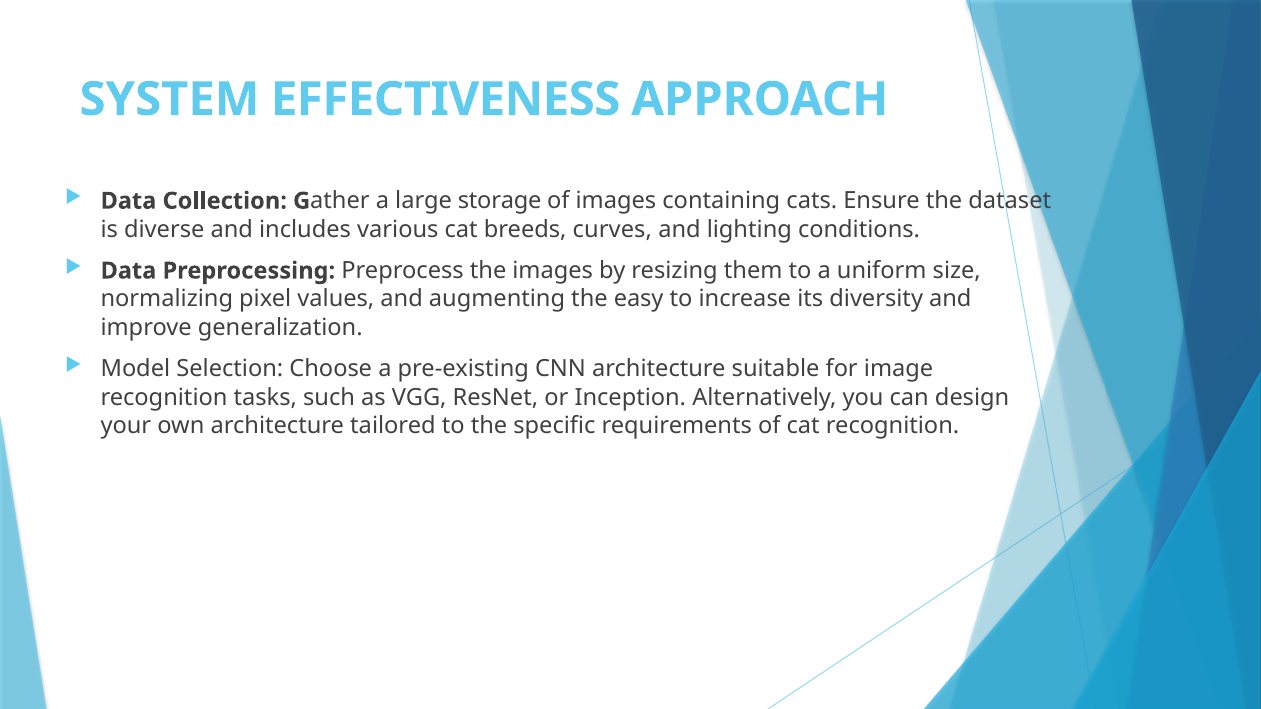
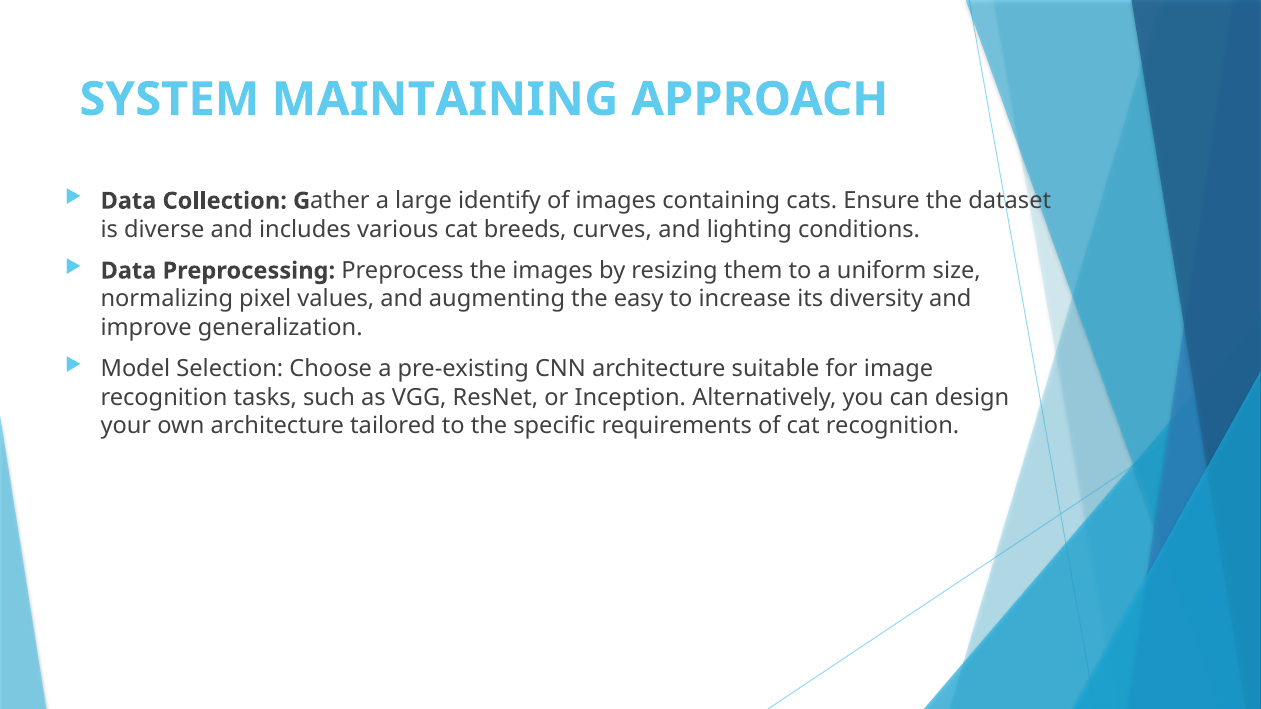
EFFECTIVENESS: EFFECTIVENESS -> MAINTAINING (445, 99)
storage: storage -> identify (500, 201)
